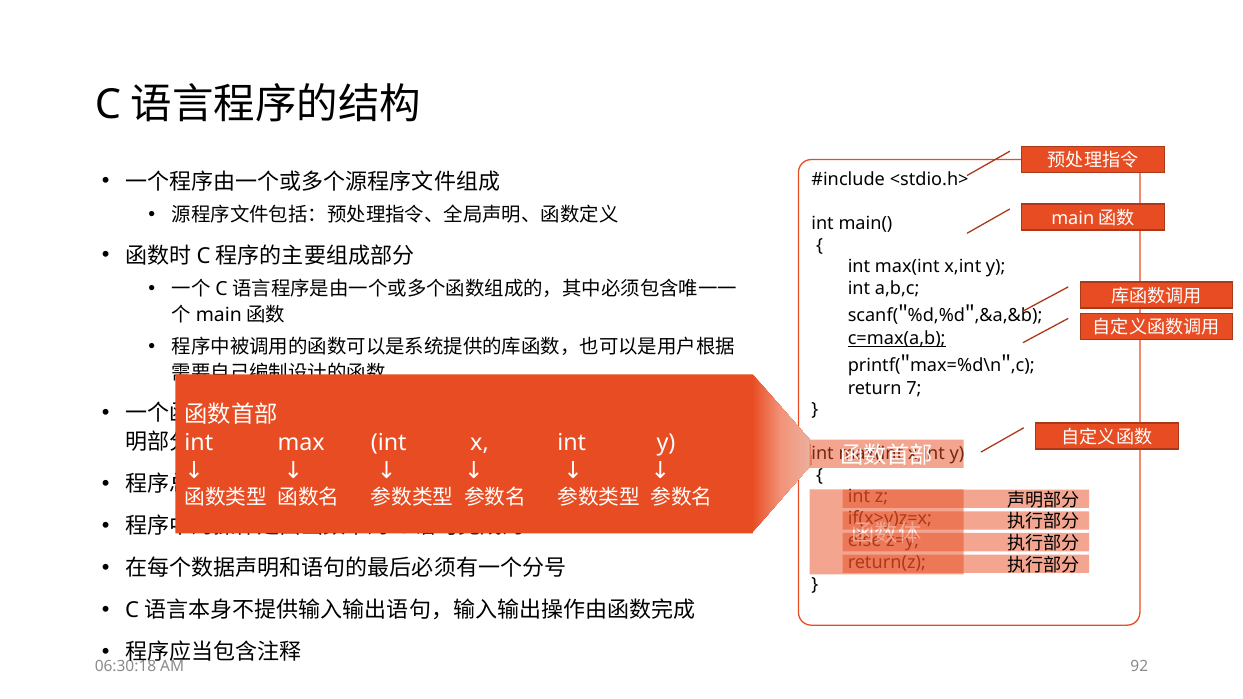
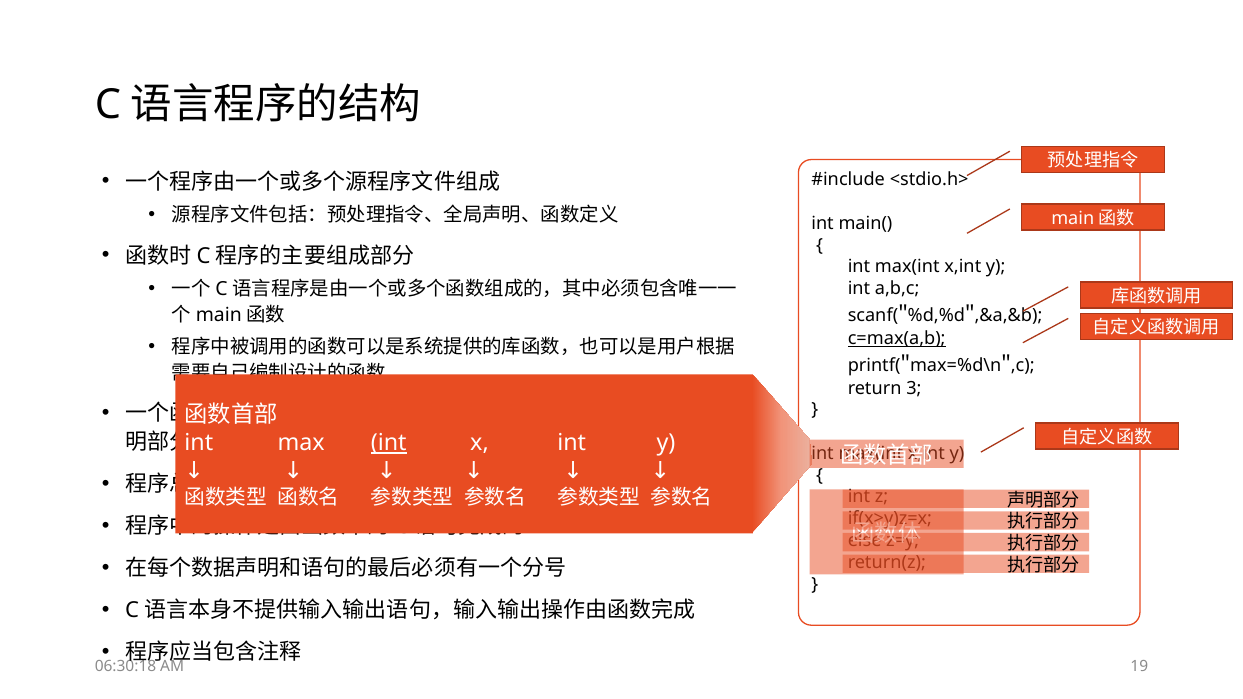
7: 7 -> 3 (914, 388)
int underline: none -> present (389, 443)
92: 92 -> 19 (1139, 666)
